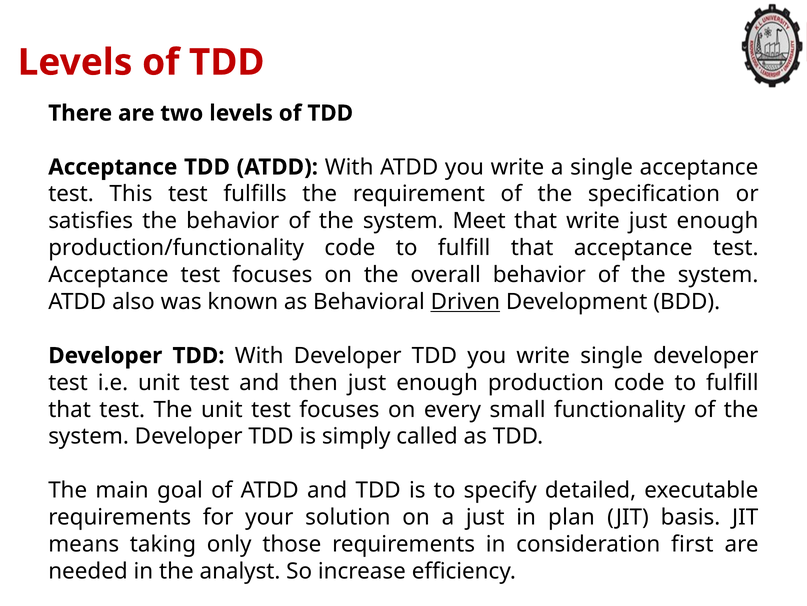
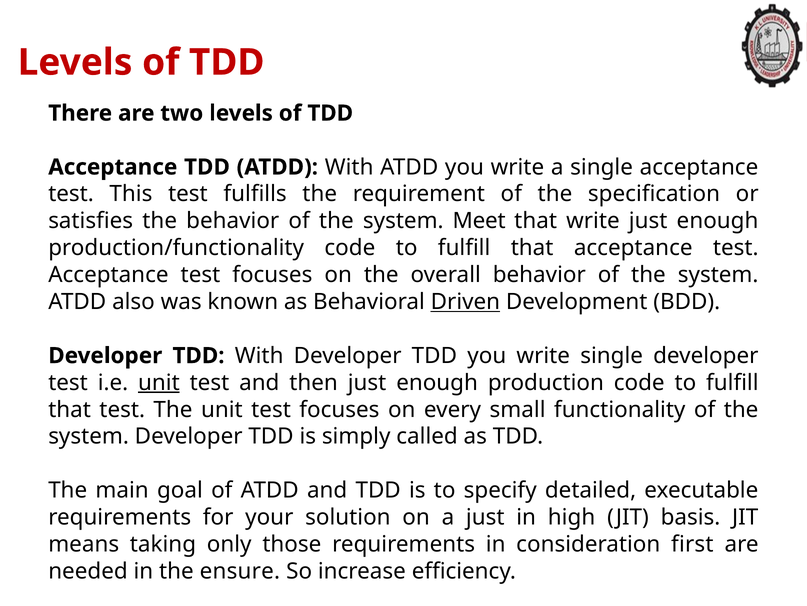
unit underline: none -> present (159, 382)
plan: plan -> high (572, 517)
analyst: analyst -> ensure (240, 571)
